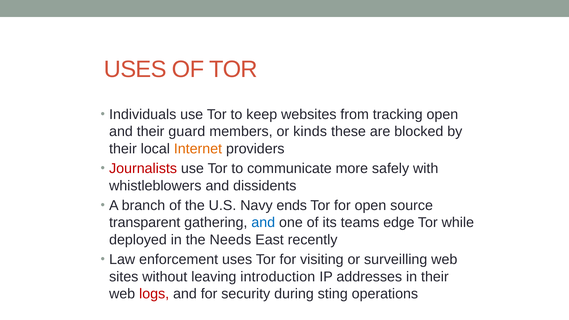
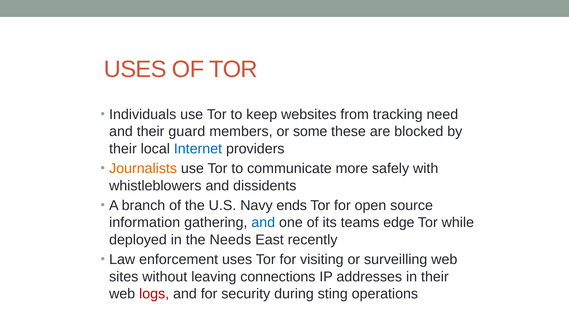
tracking open: open -> need (442, 115)
kinds: kinds -> some (310, 132)
Internet colour: orange -> blue (198, 149)
Journalists colour: red -> orange (143, 169)
transparent: transparent -> information (145, 223)
introduction: introduction -> connections (278, 277)
